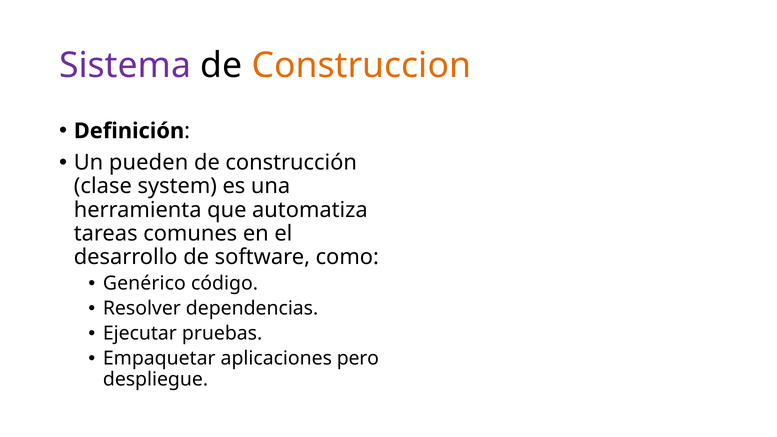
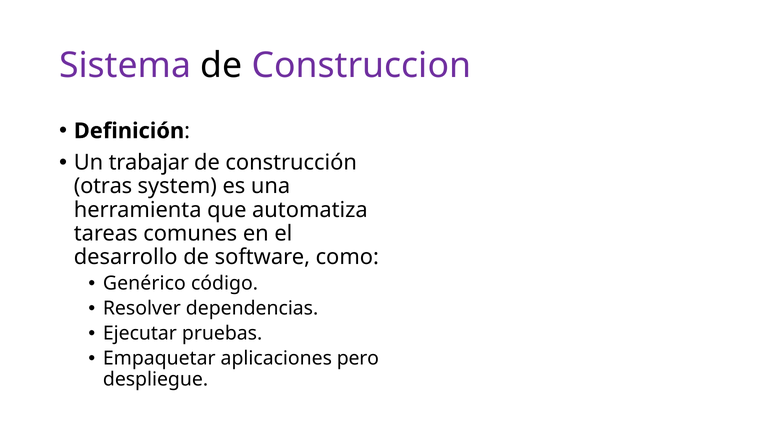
Construccion colour: orange -> purple (361, 65)
pueden: pueden -> trabajar (149, 163)
clase: clase -> otras (103, 186)
